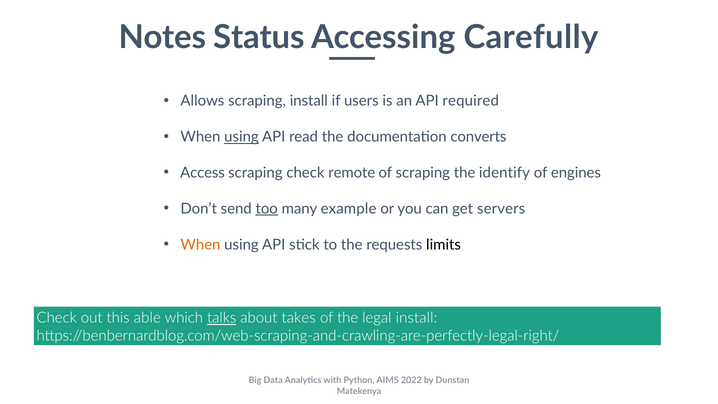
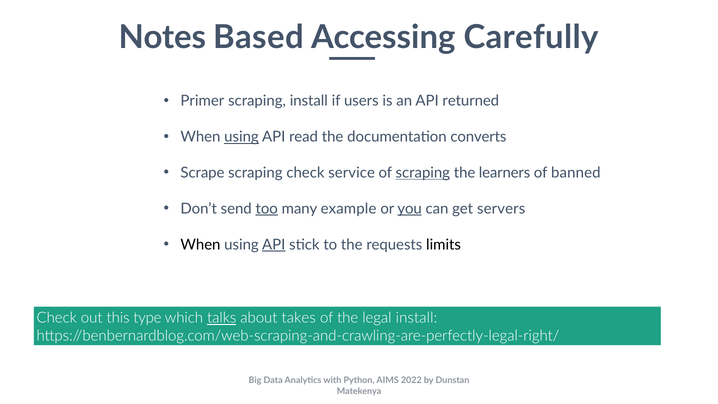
Status: Status -> Based (259, 38)
Allows: Allows -> Primer (202, 101)
required: required -> returned (471, 101)
Access: Access -> Scrape (202, 173)
remote: remote -> service (352, 173)
scraping underline: none -> present (423, 173)
identify: identify -> learners (505, 173)
engines: engines -> banned (576, 173)
you underline: none -> present (410, 209)
When colour: orange -> black (200, 245)
API underline: none -> present (274, 245)
able: able -> type (147, 318)
